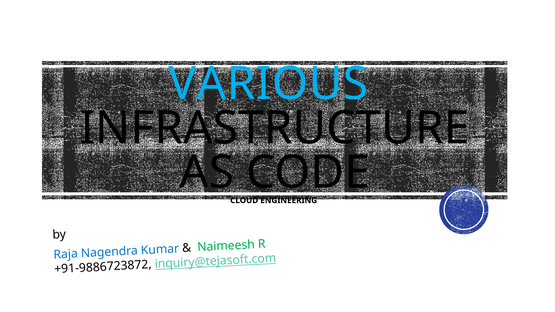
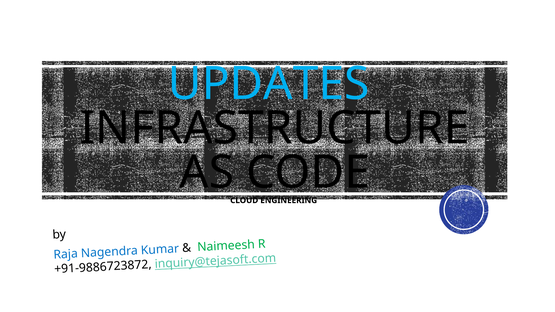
VARIOUS: VARIOUS -> UPDATES (269, 84)
